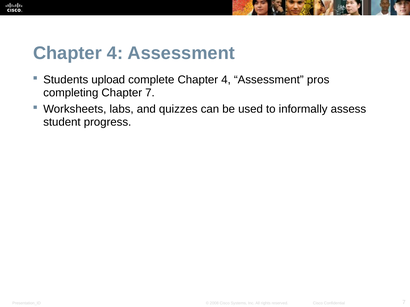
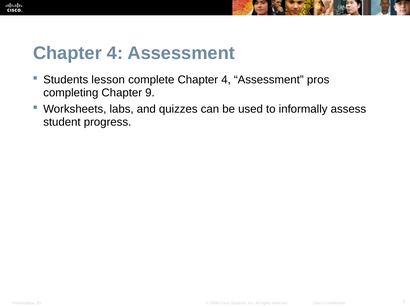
upload: upload -> lesson (108, 80)
Chapter 7: 7 -> 9 (150, 93)
